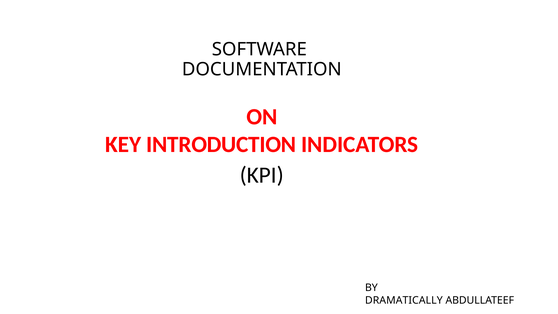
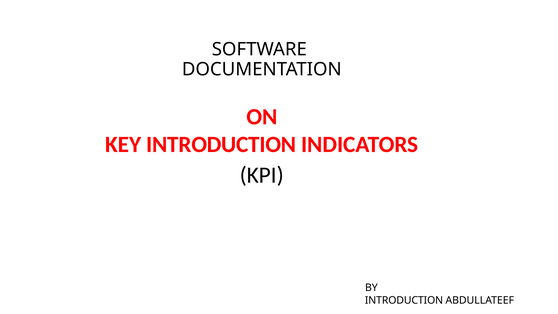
DRAMATICALLY: DRAMATICALLY -> INTRODUCTION (404, 300)
